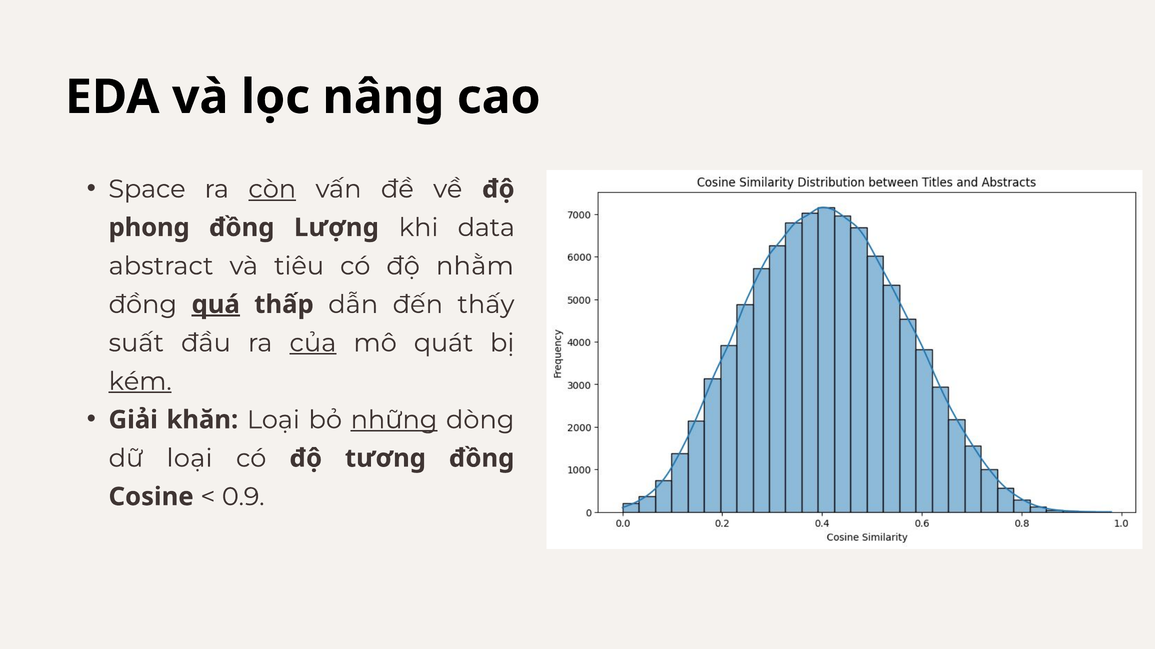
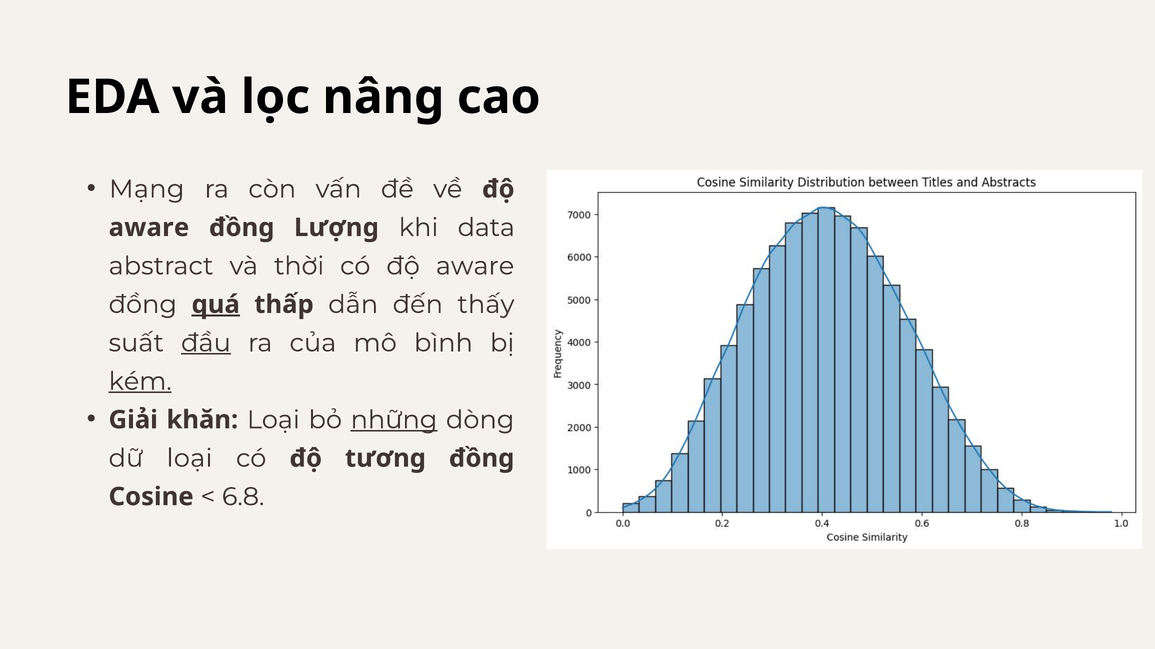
Space: Space -> Mạng (147, 189)
còn underline: present -> none (272, 189)
phong: phong -> aware (149, 228)
tiêu: tiêu -> thời (299, 266)
có độ nhằm: nhằm -> aware (475, 266)
đầu underline: none -> present (206, 343)
của underline: present -> none (313, 343)
quát: quát -> bình (443, 343)
0.9: 0.9 -> 6.8 (243, 497)
